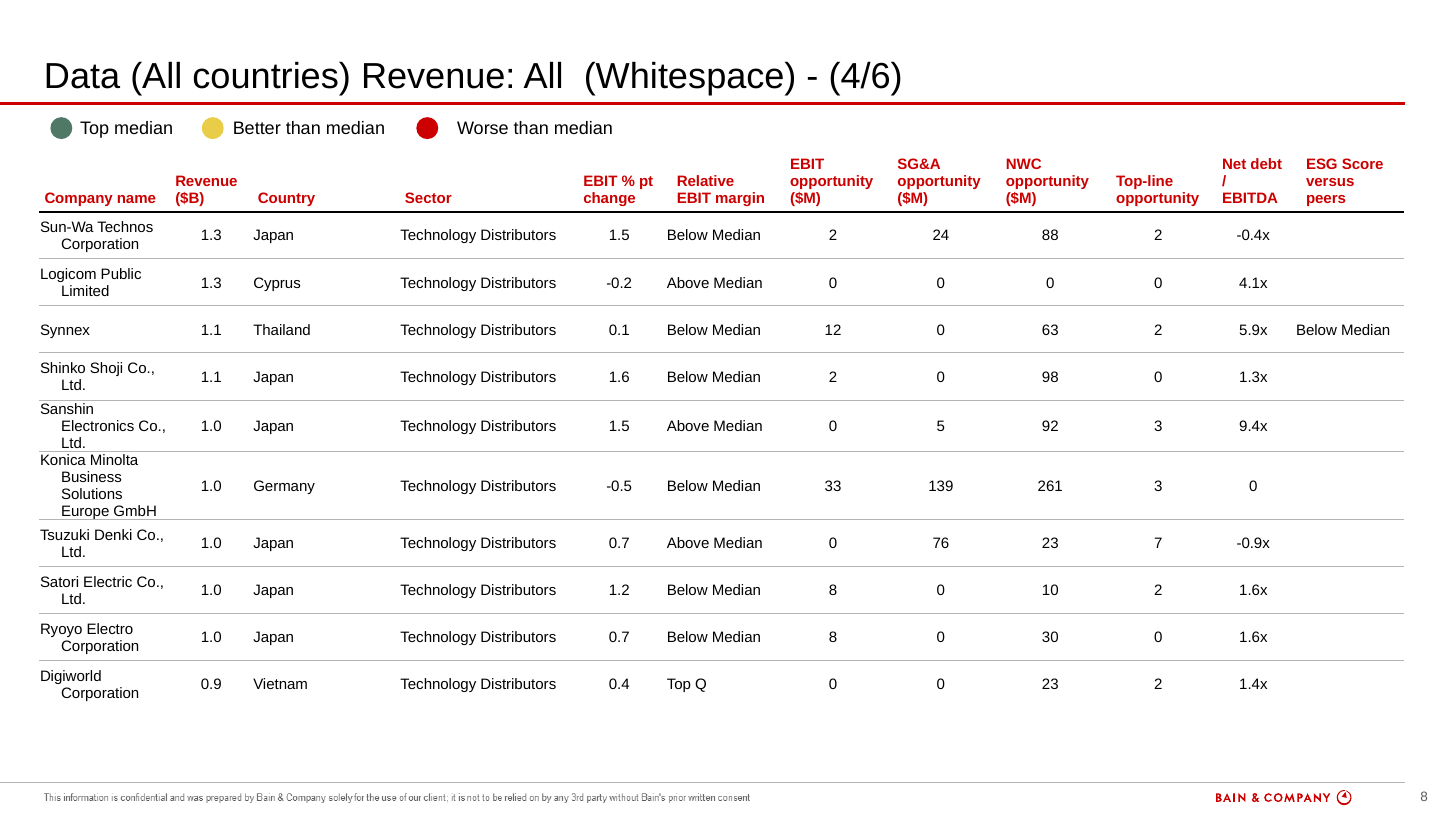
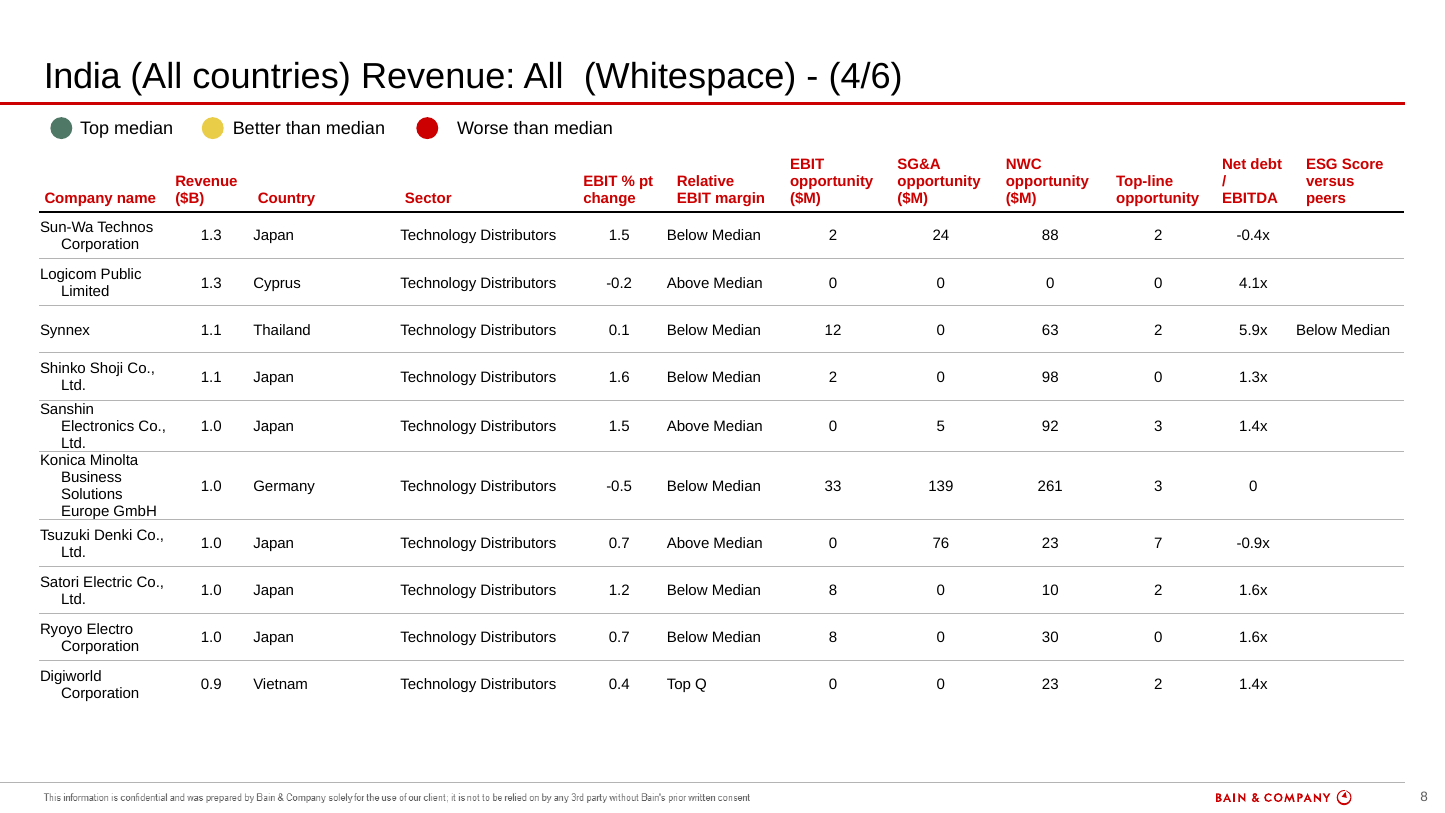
Data: Data -> India (82, 76)
3 9.4x: 9.4x -> 1.4x (1253, 426)
